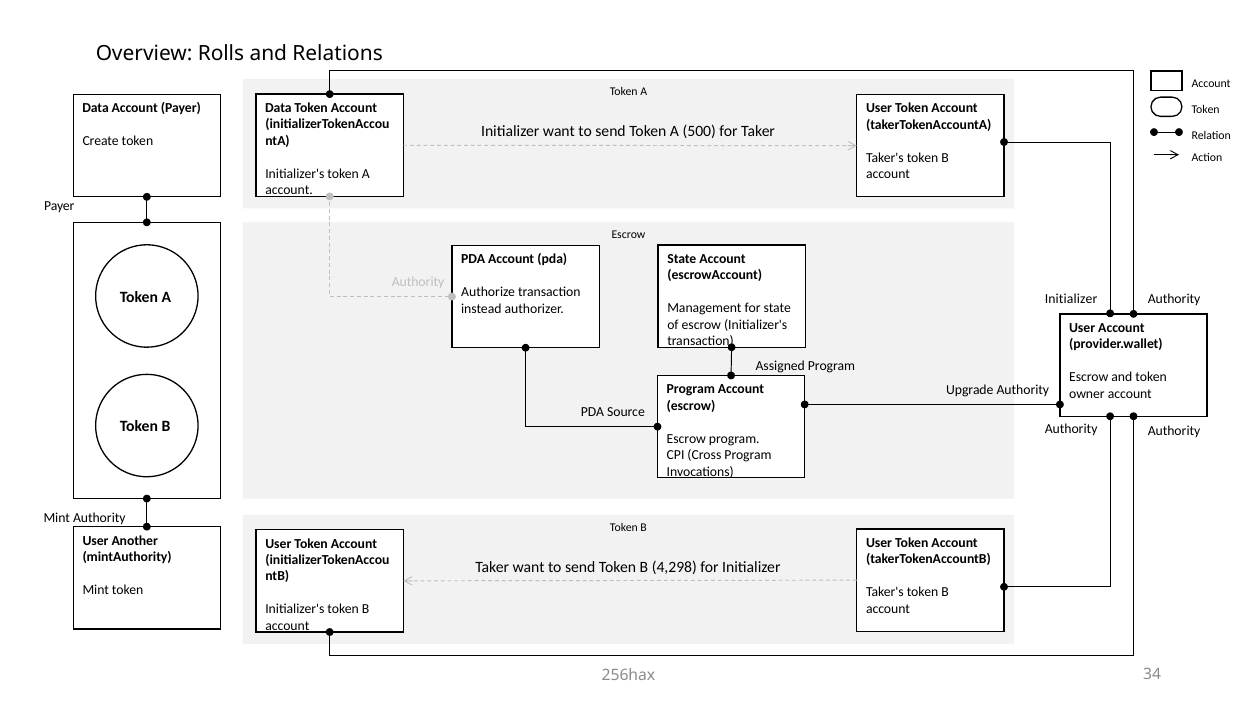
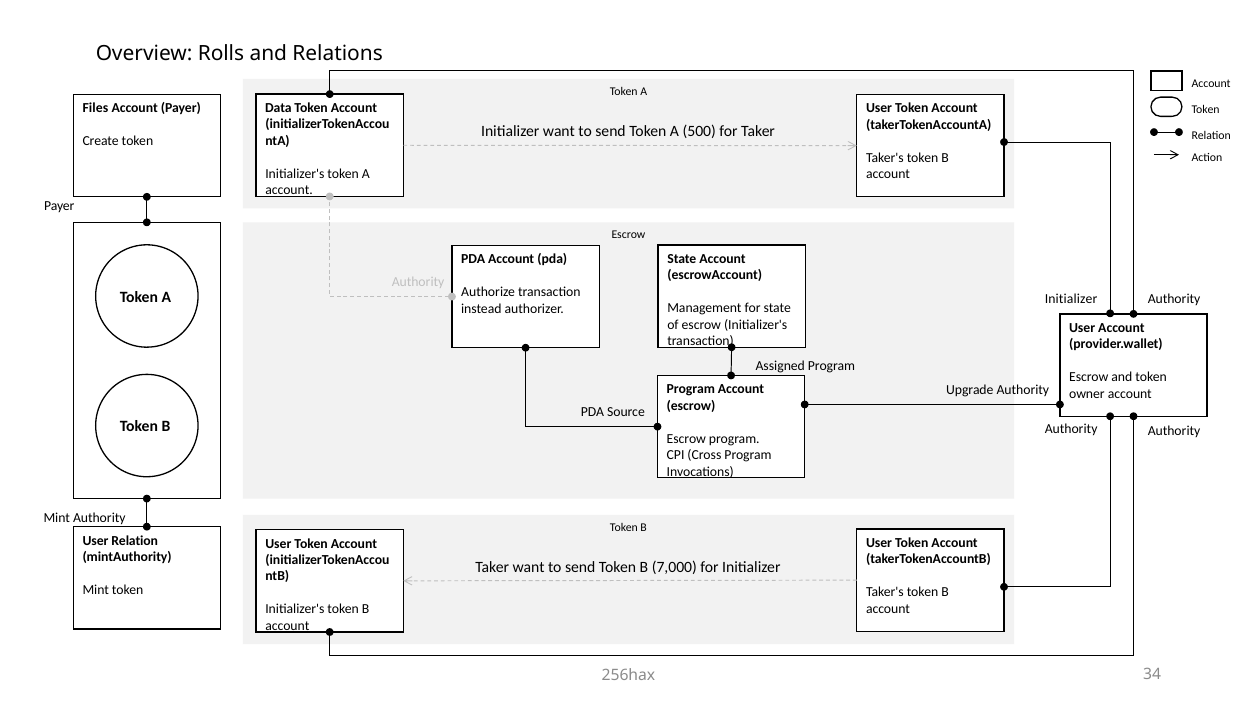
Data: Data -> Files (95, 108)
User Another: Another -> Relation (135, 541)
4,298: 4,298 -> 7,000 (674, 567)
